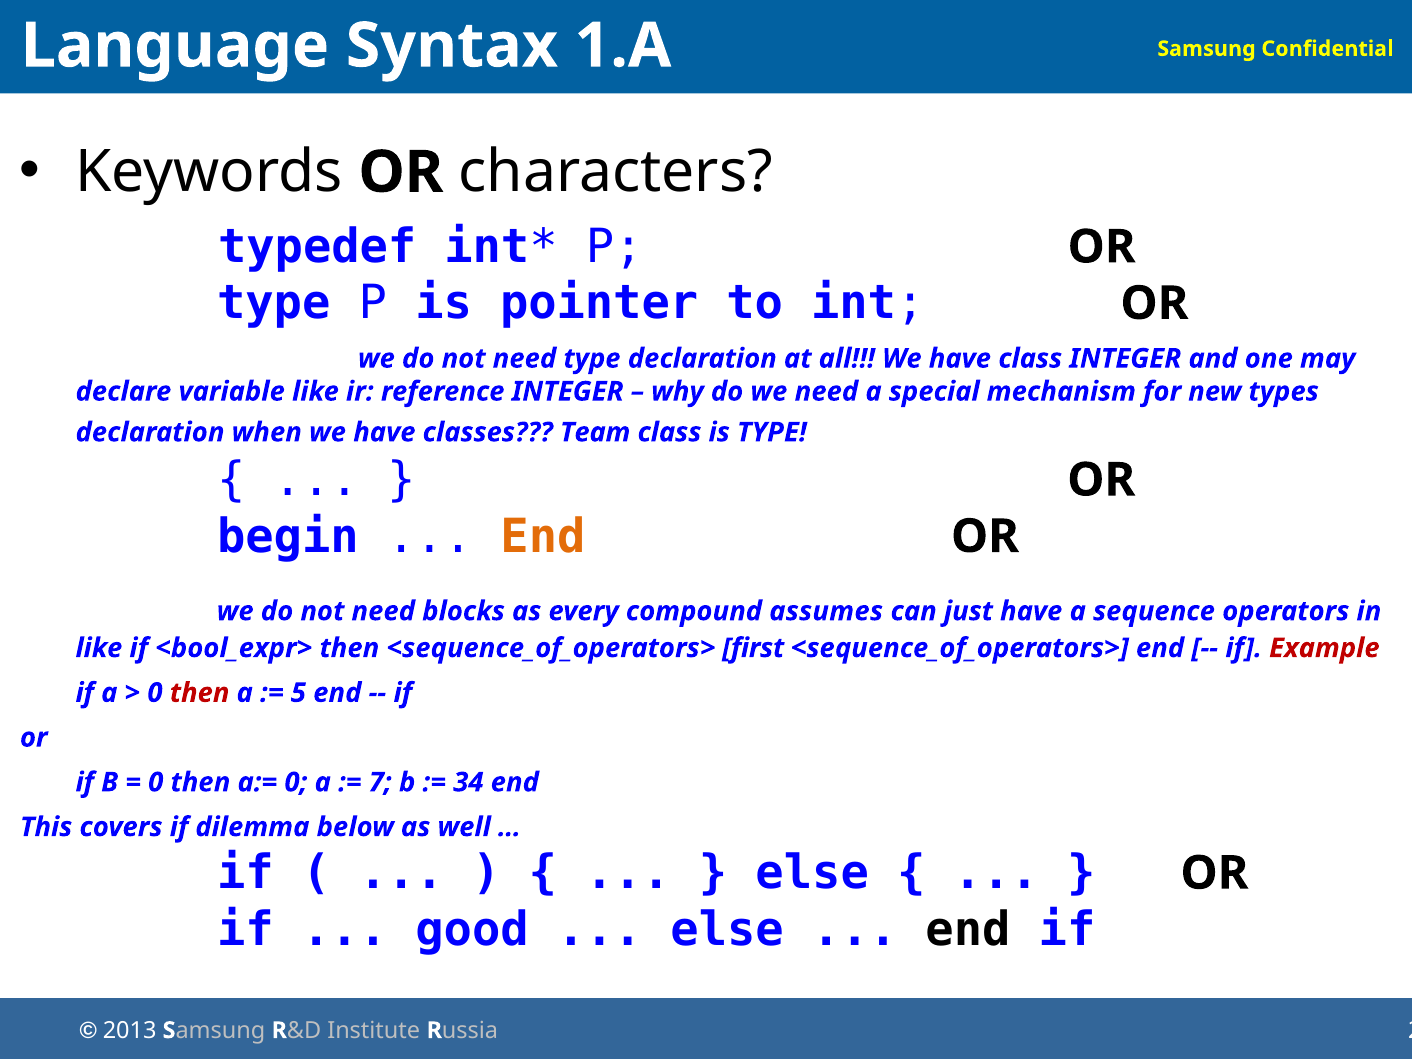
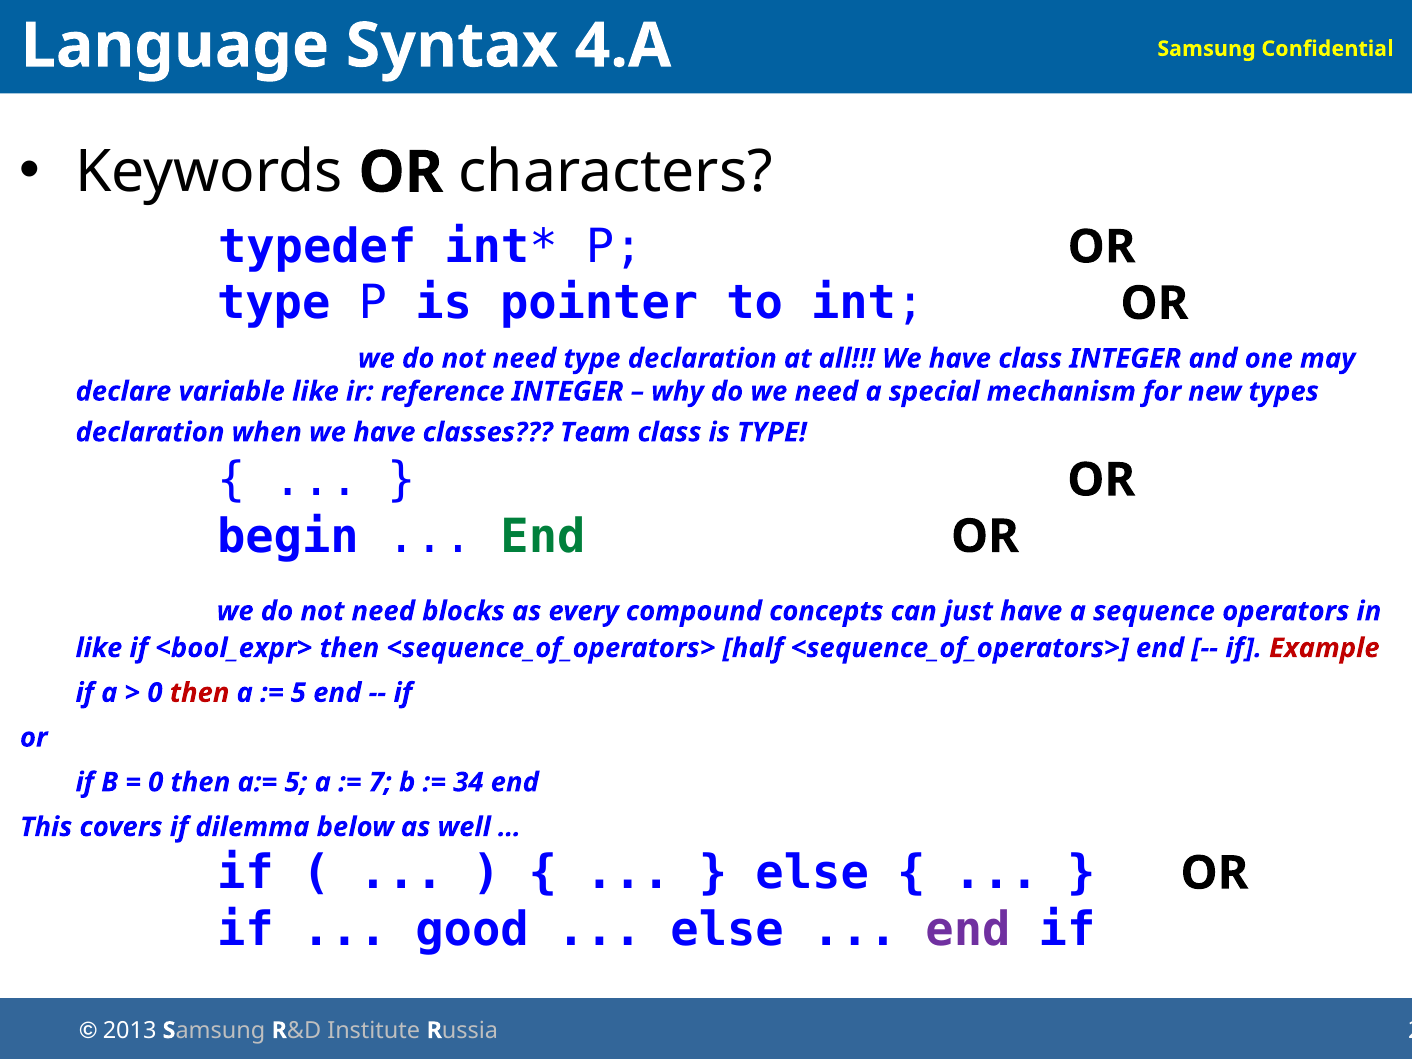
1.A: 1.A -> 4.A (623, 46)
End colour: orange -> green (543, 536)
assumes: assumes -> concepts (826, 611)
first: first -> half (753, 648)
a:= 0: 0 -> 5 (296, 782)
end colour: black -> purple (968, 930)
